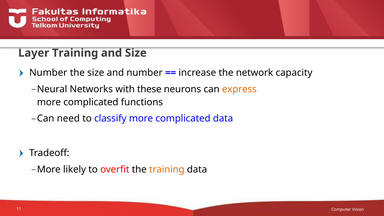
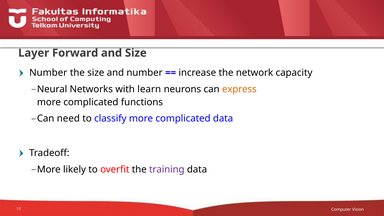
Layer Training: Training -> Forward (75, 53)
these: these -> learn (149, 89)
training colour: orange -> purple (167, 169)
